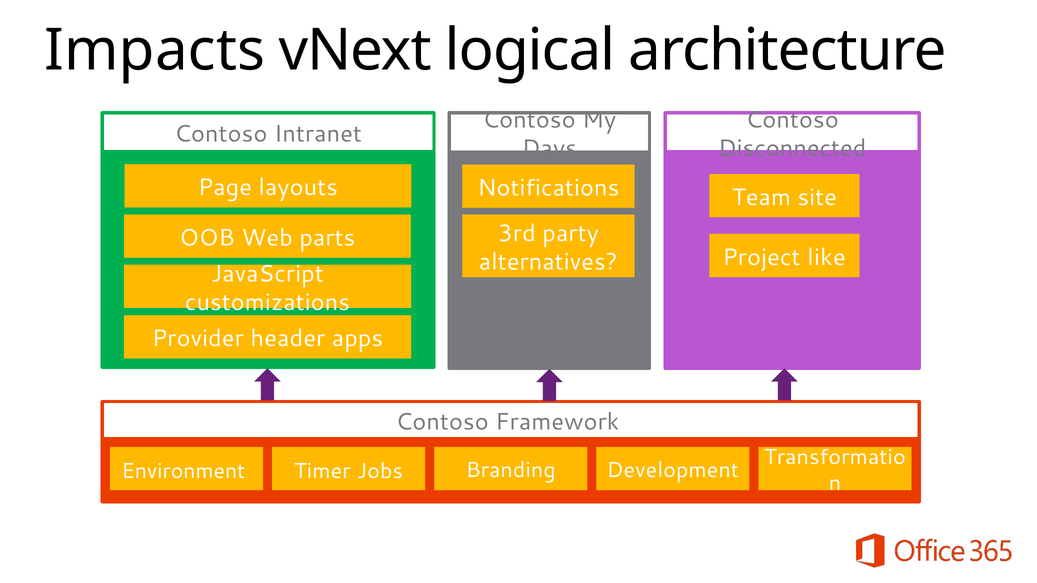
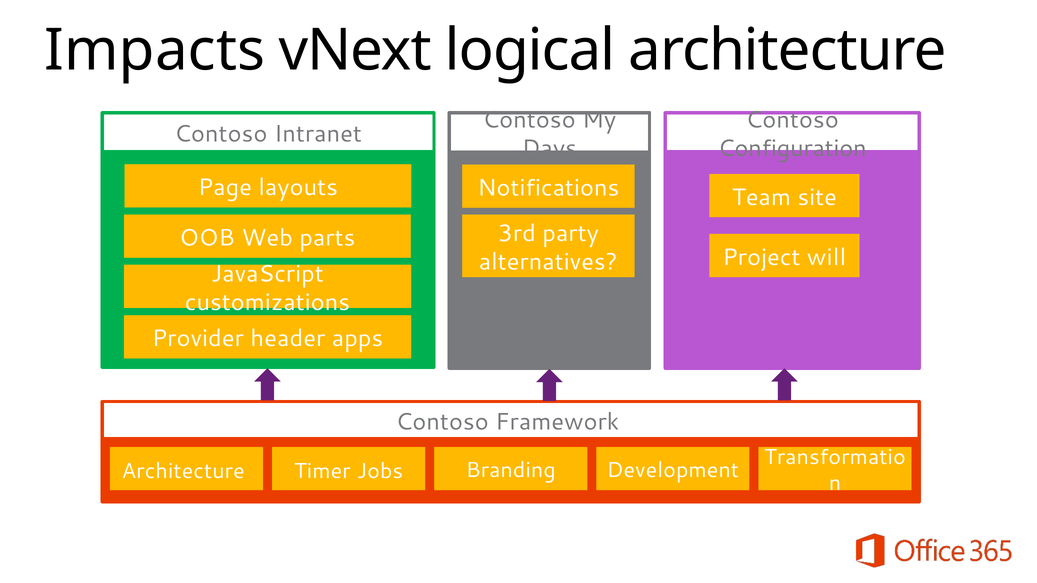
Disconnected: Disconnected -> Configuration (792, 148)
like: like -> will (827, 257)
Environment: Environment -> Architecture (183, 471)
